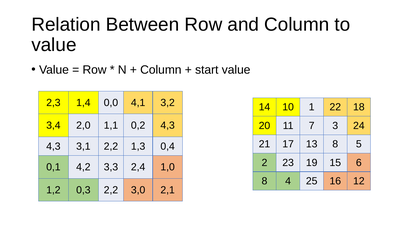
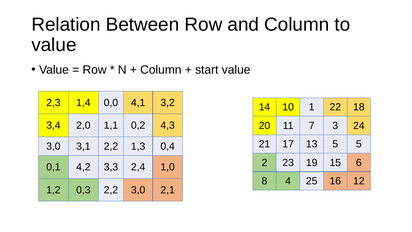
13 8: 8 -> 5 (335, 144)
4,3: 4,3 -> 3,0 (53, 146)
